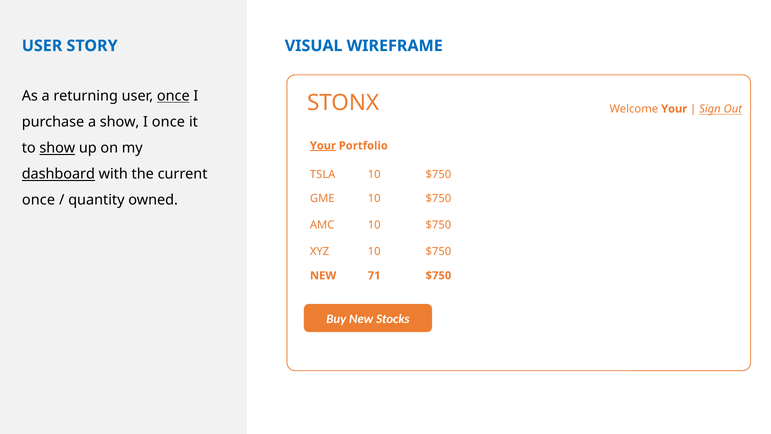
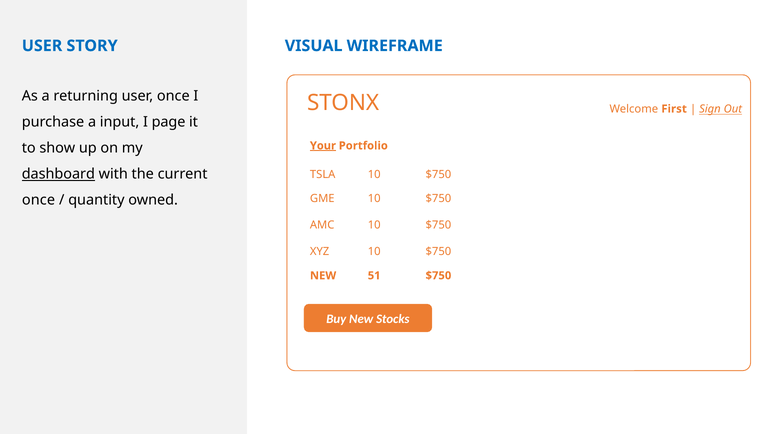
once underline: present -> none (173, 96)
Welcome Your: Your -> First (674, 109)
a show: show -> input (120, 122)
I once: once -> page (169, 122)
show underline: present -> none (57, 148)
71: 71 -> 51 (374, 275)
